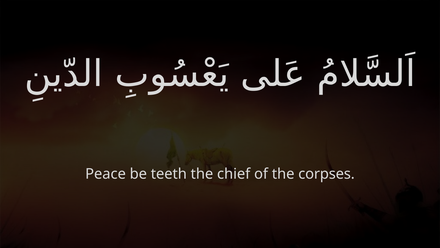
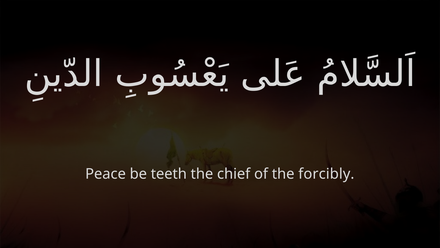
corpses: corpses -> forcibly (326, 174)
